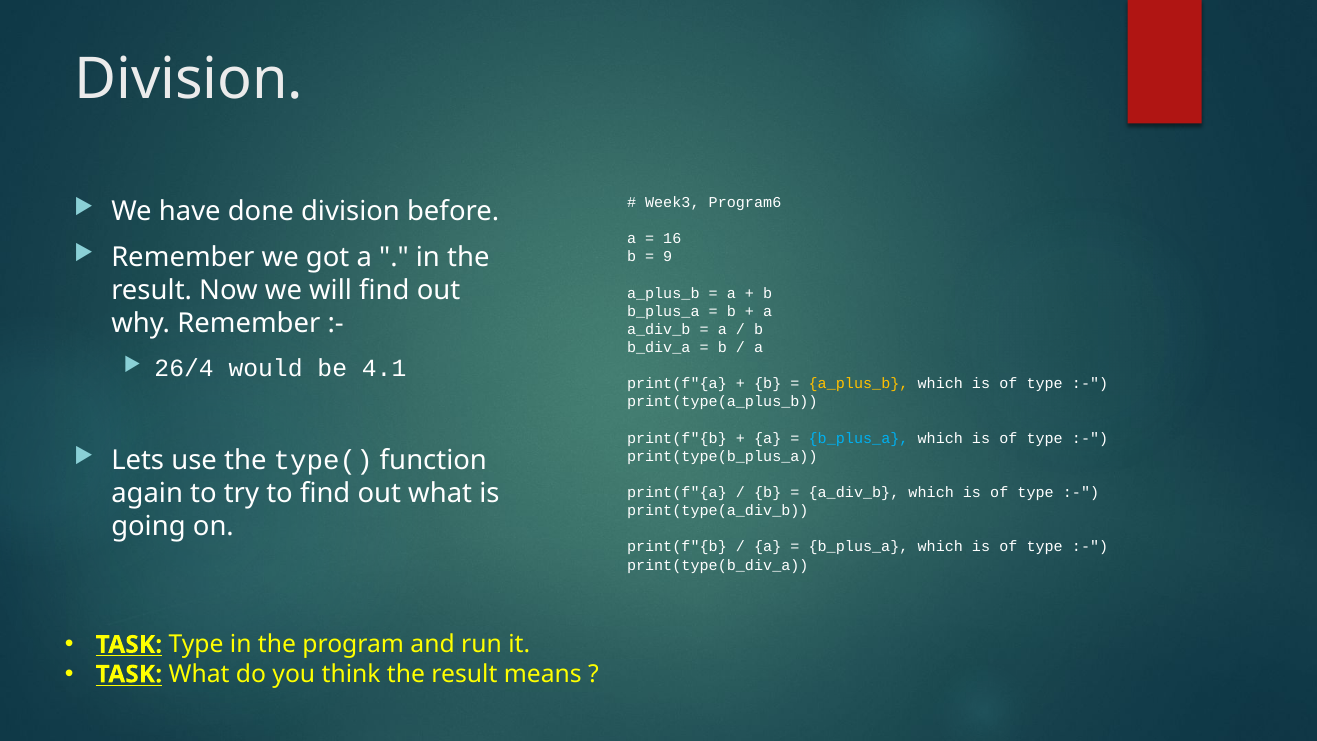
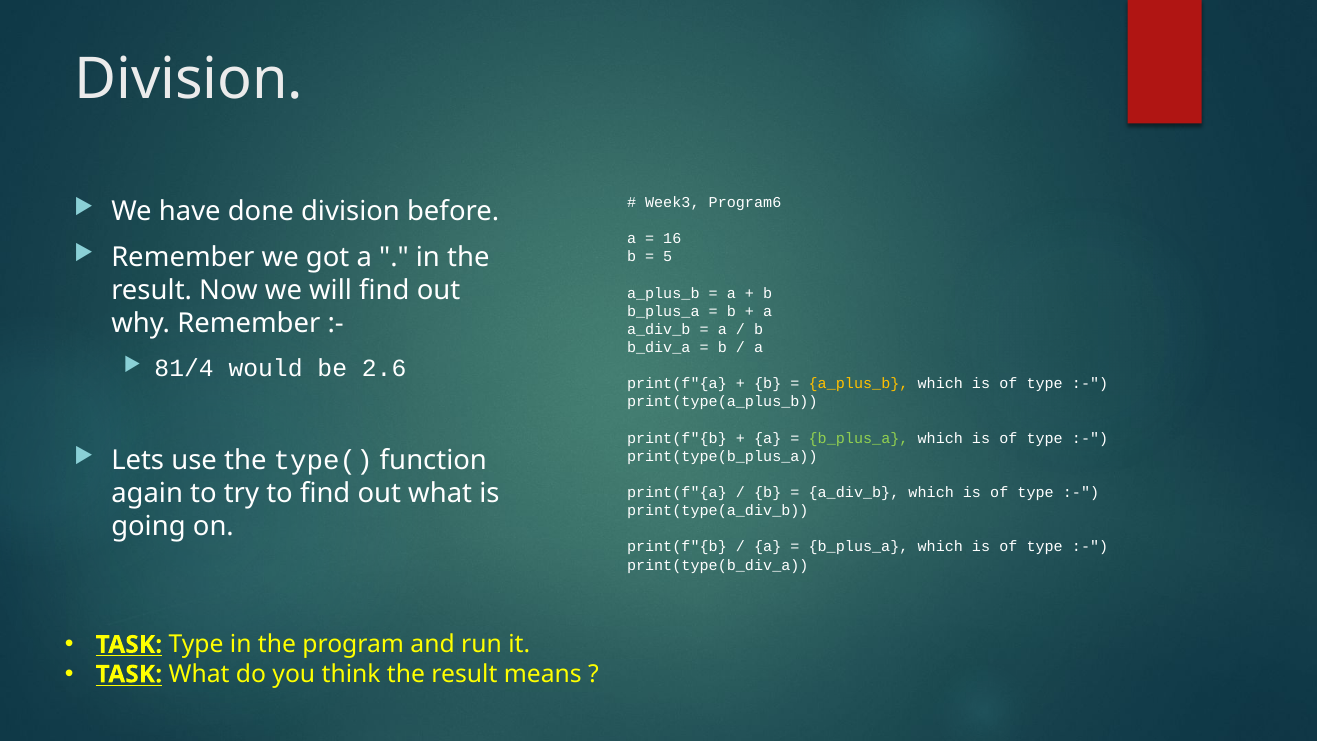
9: 9 -> 5 (668, 257)
26/4: 26/4 -> 81/4 (184, 368)
4.1: 4.1 -> 2.6 (384, 368)
b_plus_a colour: light blue -> light green (859, 438)
